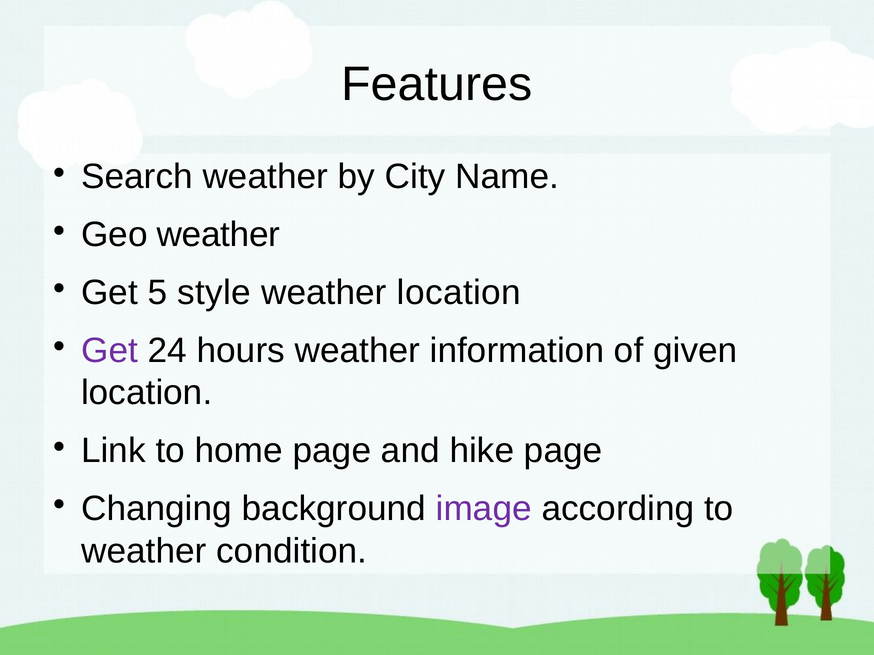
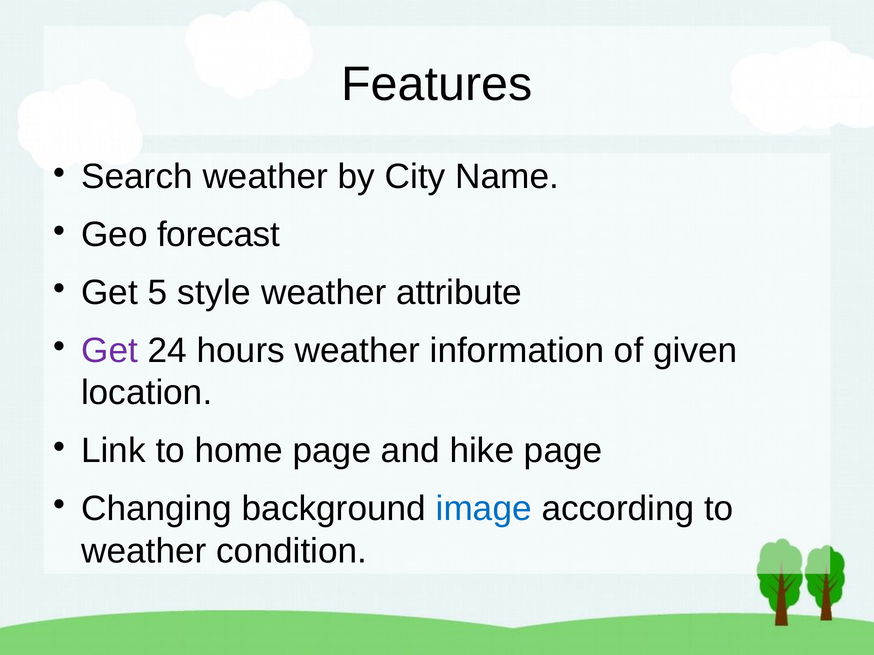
Geo weather: weather -> forecast (218, 235)
weather location: location -> attribute (459, 293)
image colour: purple -> blue (484, 509)
